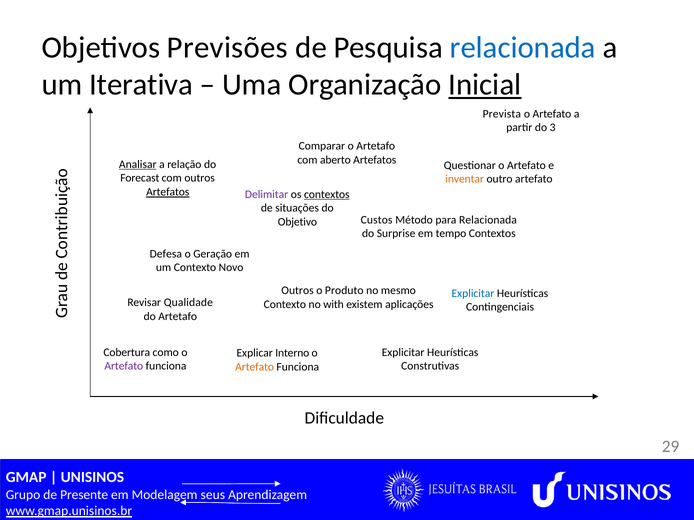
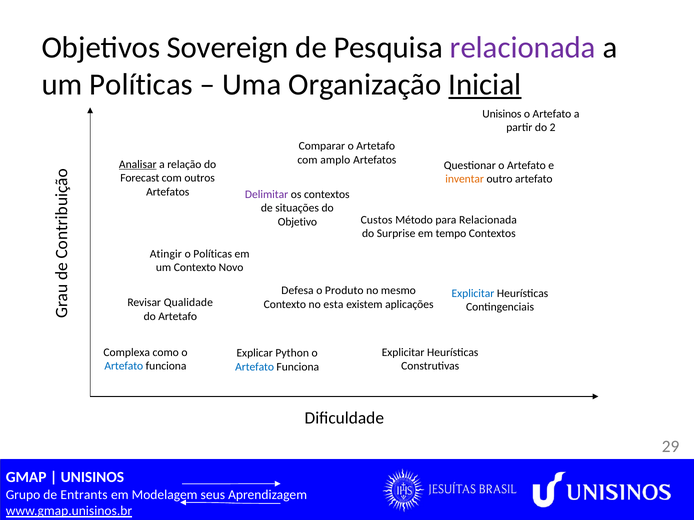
Previsões: Previsões -> Sovereign (228, 48)
relacionada colour: blue -> purple (523, 48)
um Iterativa: Iterativa -> Políticas (141, 85)
Prevista: Prevista -> Unisinos (502, 114)
3: 3 -> 2 (553, 128)
aberto: aberto -> amplo (335, 160)
Artefatos underline: present -> none (168, 192)
contextos underline: present -> none (327, 194)
Defesa: Defesa -> Atingir (166, 254)
o Geração: Geração -> Políticas (213, 254)
Outros: Outros -> Defesa (298, 291)
with: with -> esta (333, 305)
Cobertura: Cobertura -> Complexa (127, 353)
Interno: Interno -> Python (292, 353)
Artefato colour: purple -> blue (124, 366)
Artefato colour: orange -> blue (255, 367)
Presente: Presente -> Entrants (84, 495)
